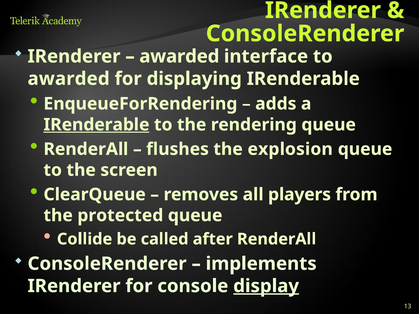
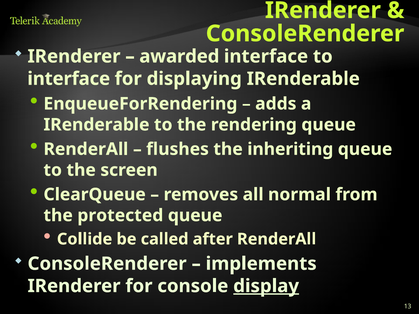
awarded: awarded -> interface (69, 79)
IRenderable underline: present -> none (96, 125)
explosion: explosion -> inheriting (290, 149)
players: players -> normal (299, 195)
